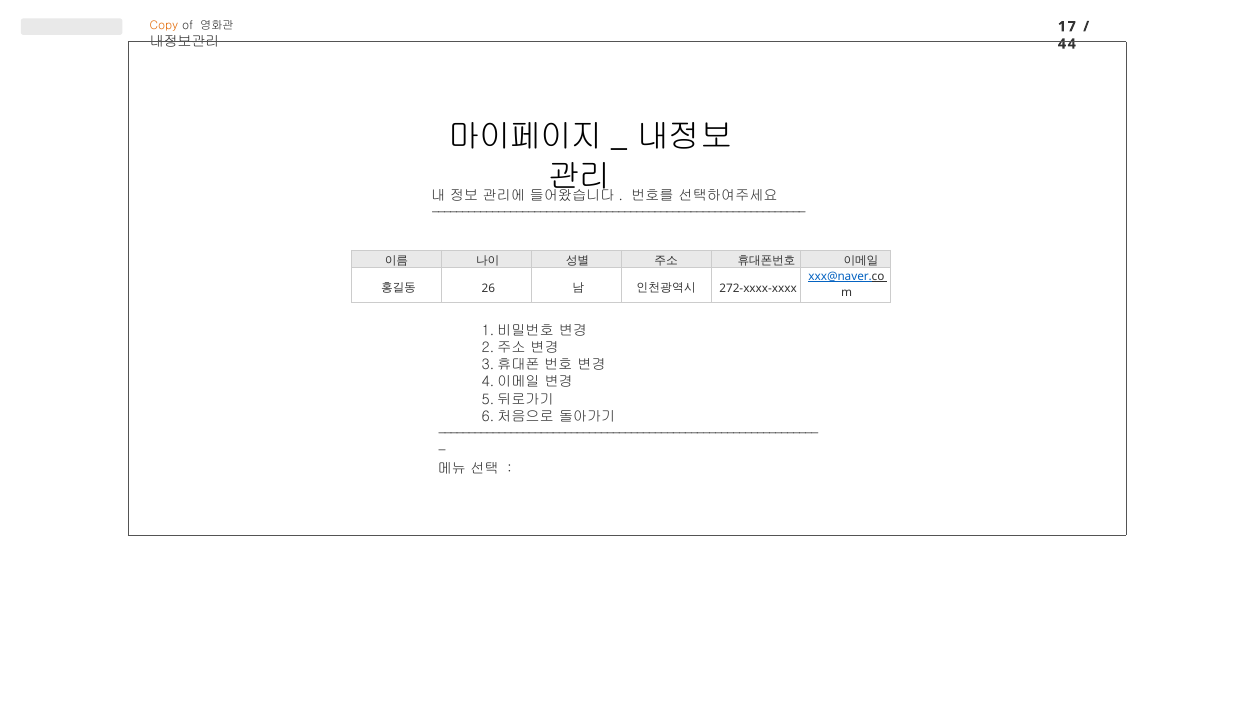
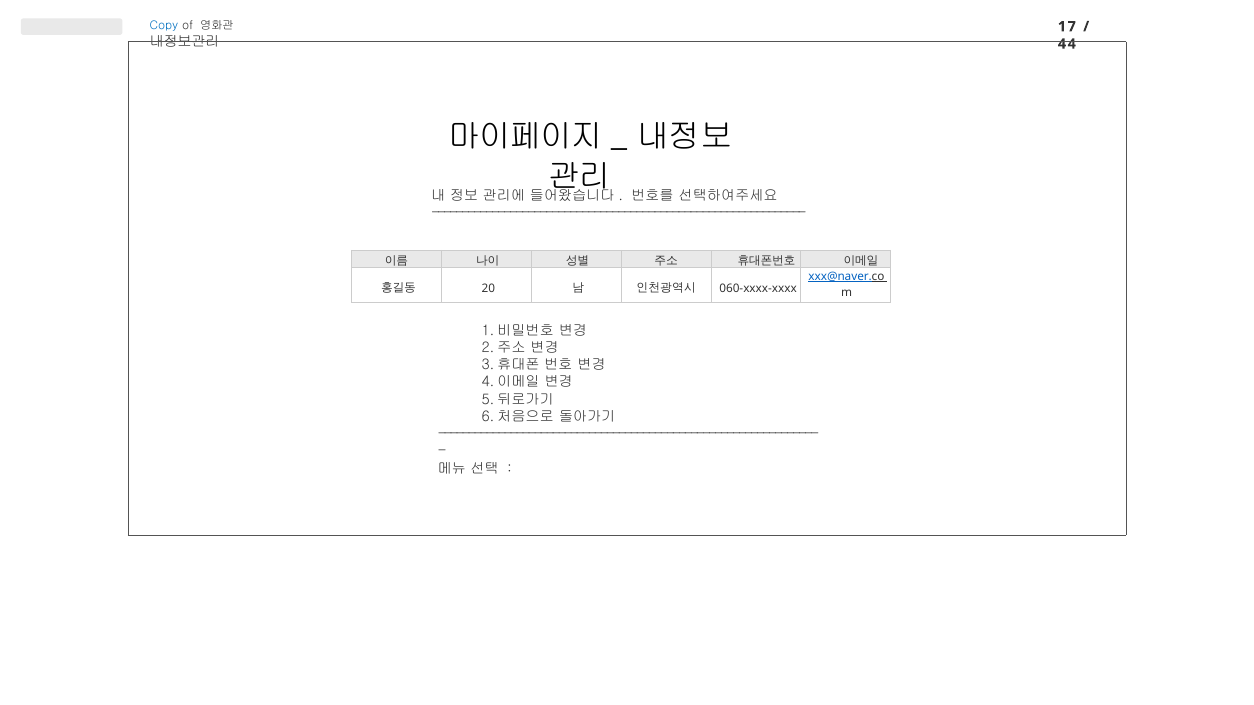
Copy colour: orange -> blue (164, 26)
26: 26 -> 20 (488, 289)
272-xxxx-xxxx: 272-xxxx-xxxx -> 060-xxxx-xxxx (758, 289)
